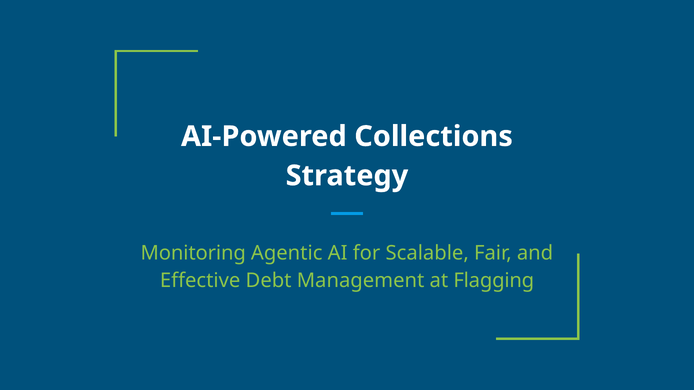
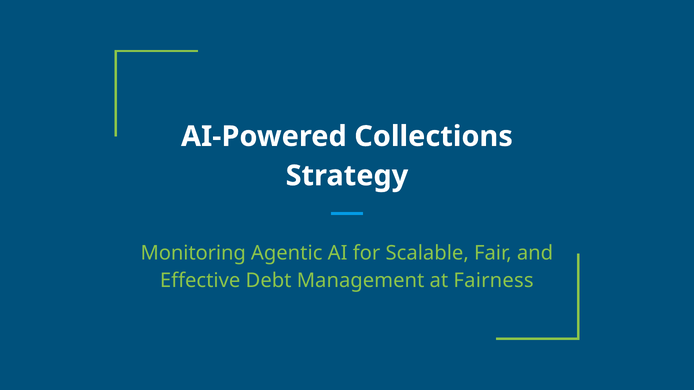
Flagging: Flagging -> Fairness (494, 281)
